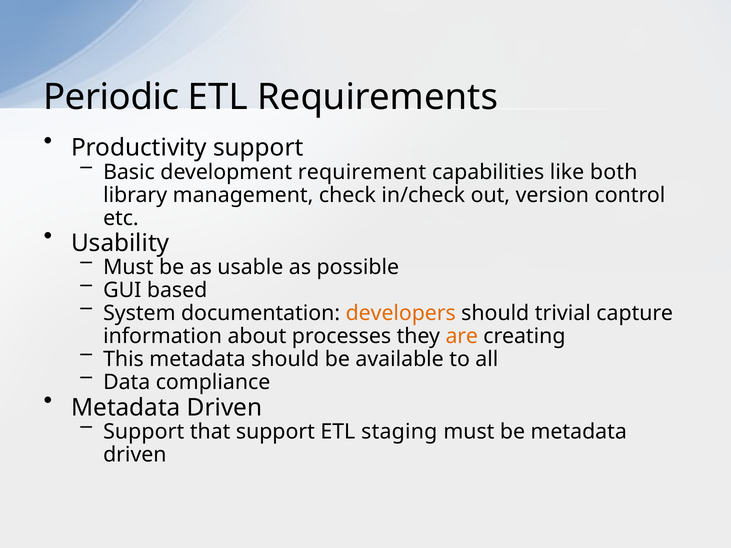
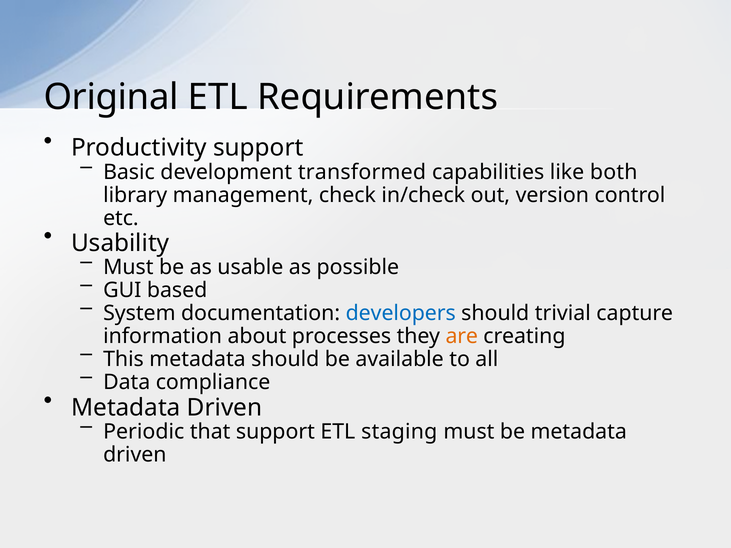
Periodic: Periodic -> Original (111, 97)
requirement: requirement -> transformed (362, 172)
developers colour: orange -> blue (401, 314)
Support: Support -> Periodic (144, 432)
